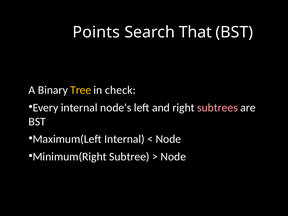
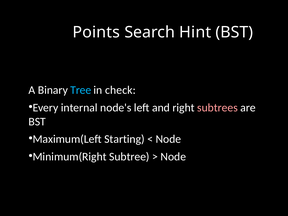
That: That -> Hint (195, 32)
Tree colour: yellow -> light blue (81, 90)
Maximum(Left Internal: Internal -> Starting (124, 139)
